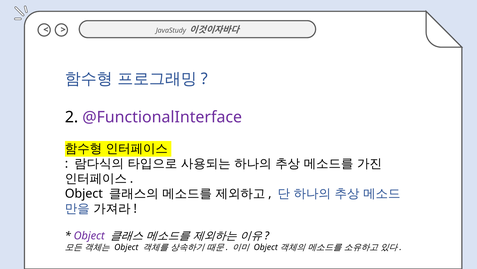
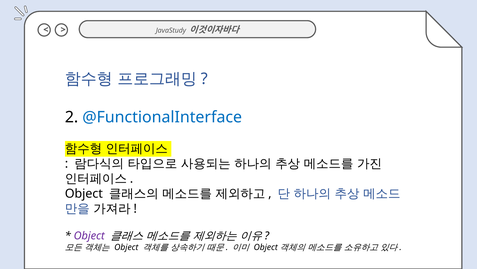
@FunctionalInterface colour: purple -> blue (162, 117)
